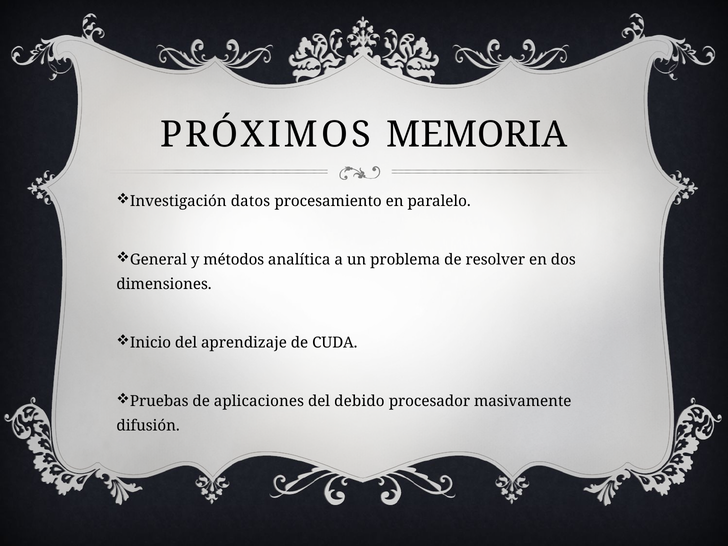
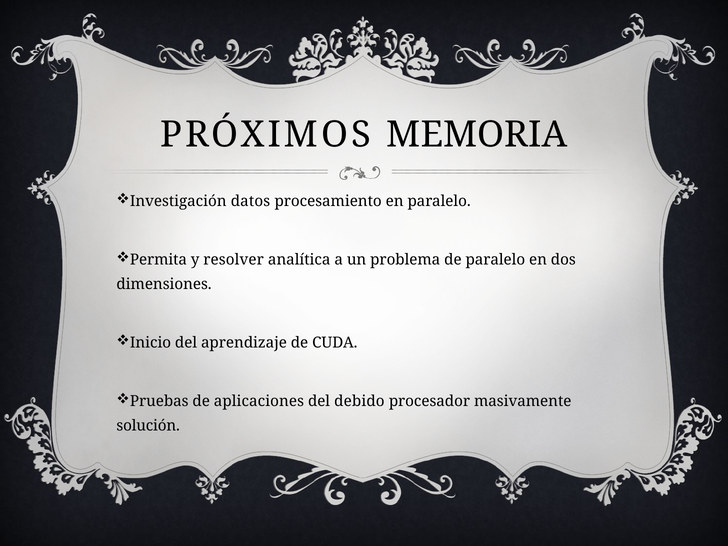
General: General -> Permita (158, 260)
métodos: métodos -> resolver (234, 260)
de resolver: resolver -> paralelo (495, 260)
difusión: difusión -> solución (148, 426)
